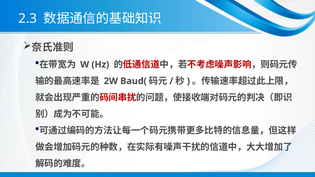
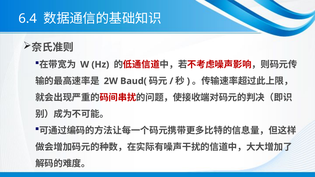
2.3: 2.3 -> 6.4 (28, 19)
